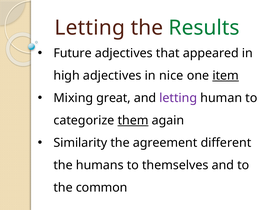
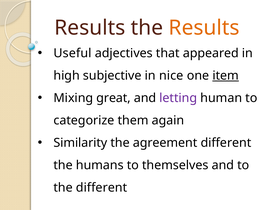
Letting: Letting -> Results (90, 28)
Results colour: green -> orange (204, 28)
Future: Future -> Useful (73, 53)
high adjectives: adjectives -> subjective (112, 76)
them underline: present -> none (133, 120)
the common: common -> different (102, 188)
